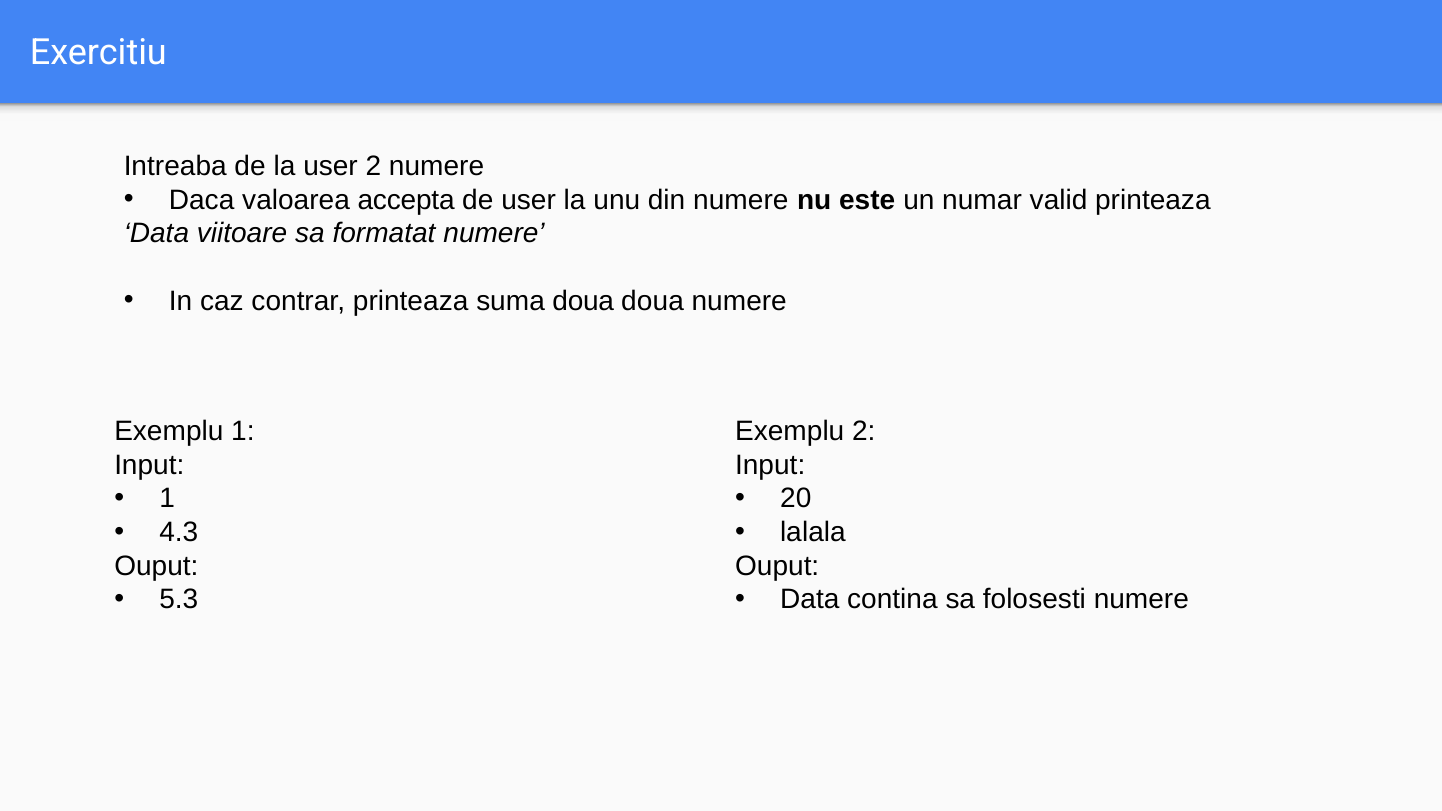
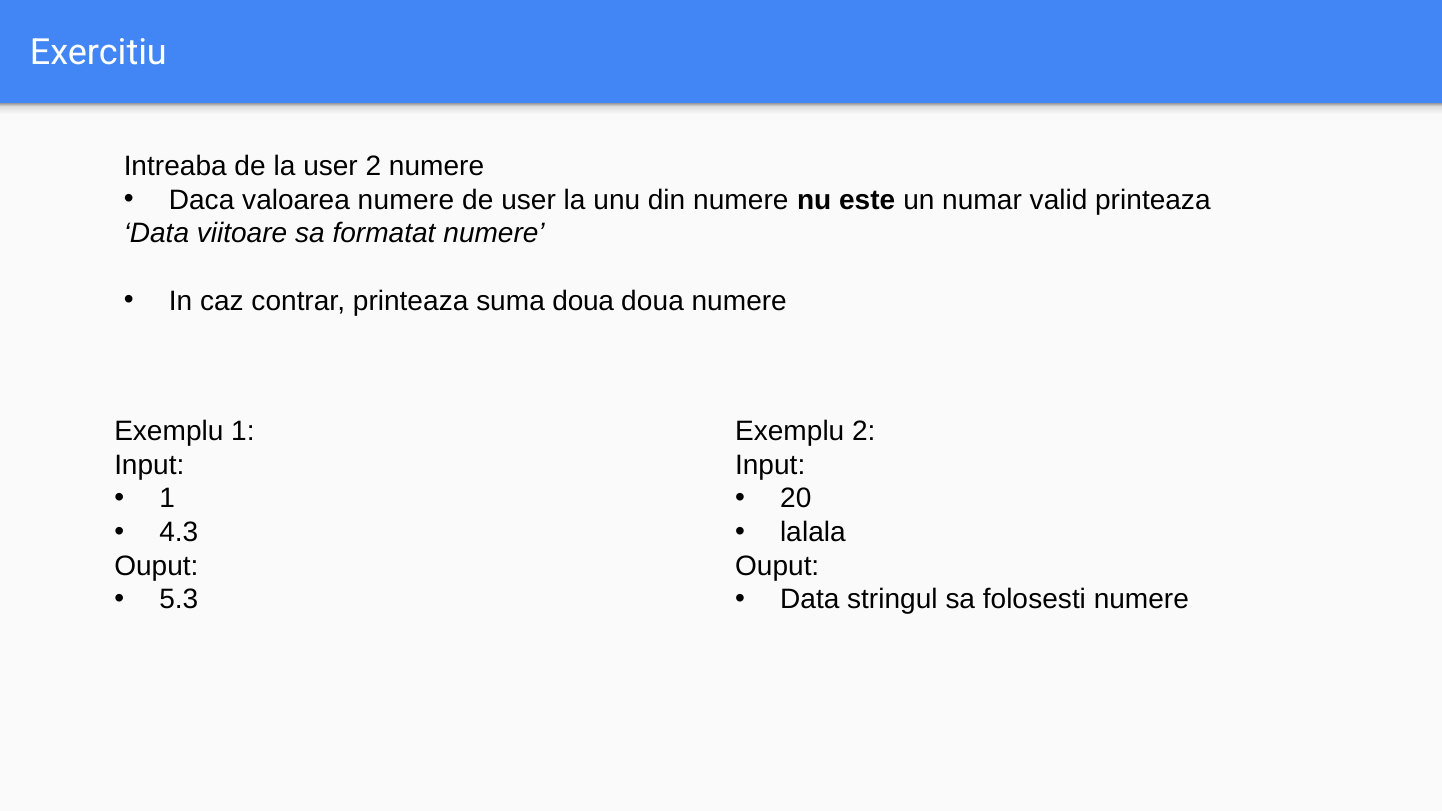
valoarea accepta: accepta -> numere (406, 200)
contina: contina -> stringul (892, 600)
